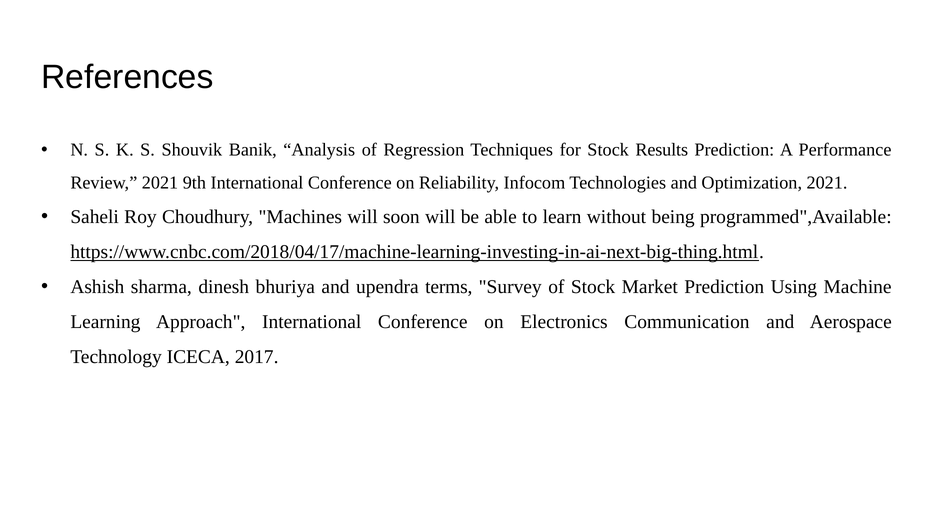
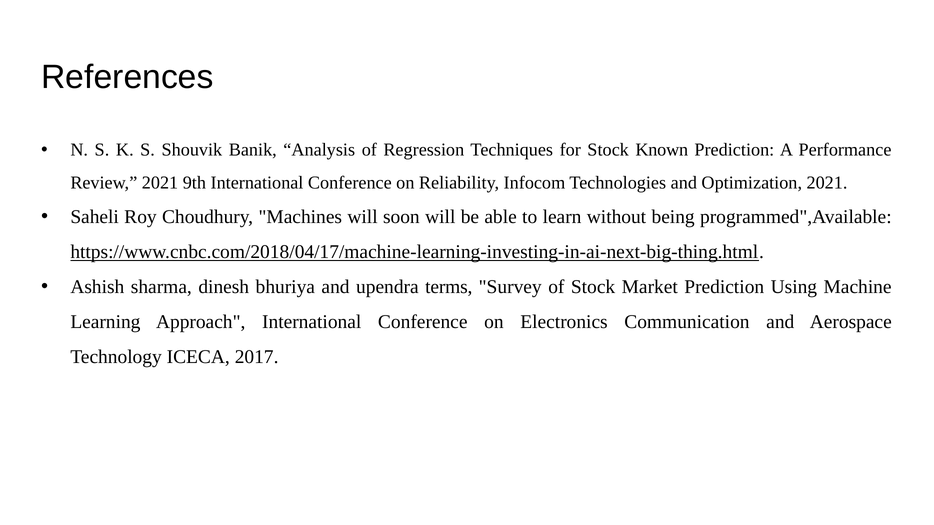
Results: Results -> Known (662, 150)
